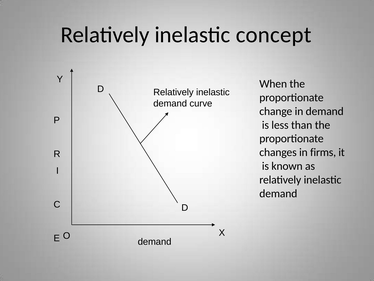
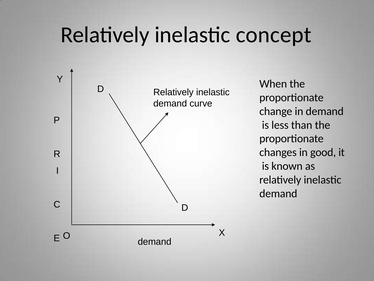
firms: firms -> good (323, 152)
